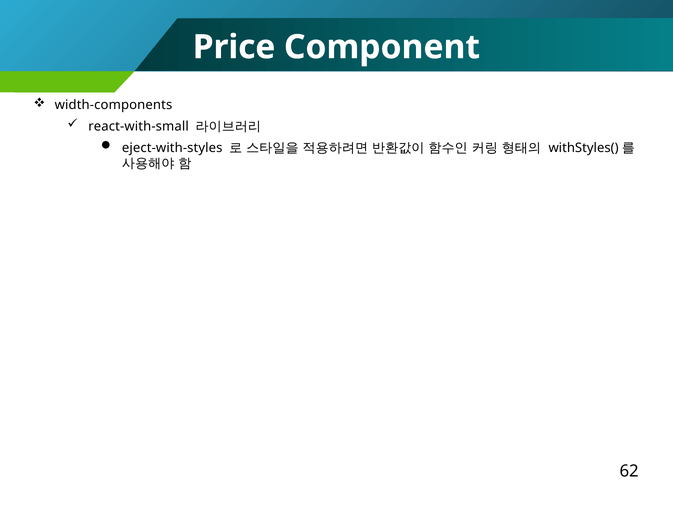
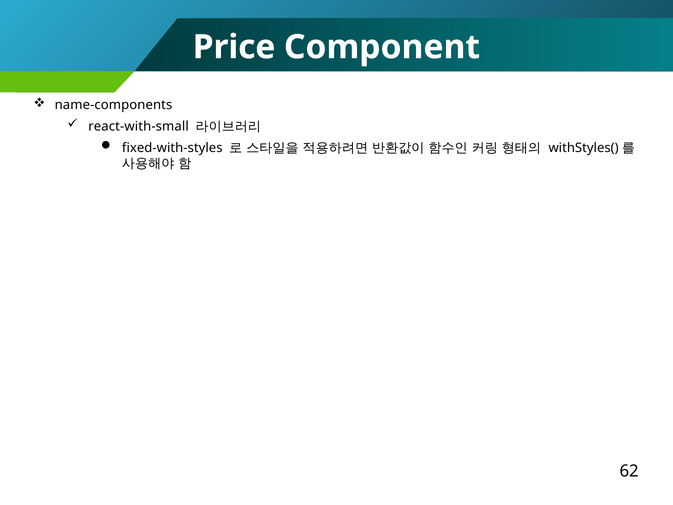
width-components: width-components -> name-components (114, 105)
eject-with-styles: eject-with-styles -> fixed-with-styles (172, 148)
